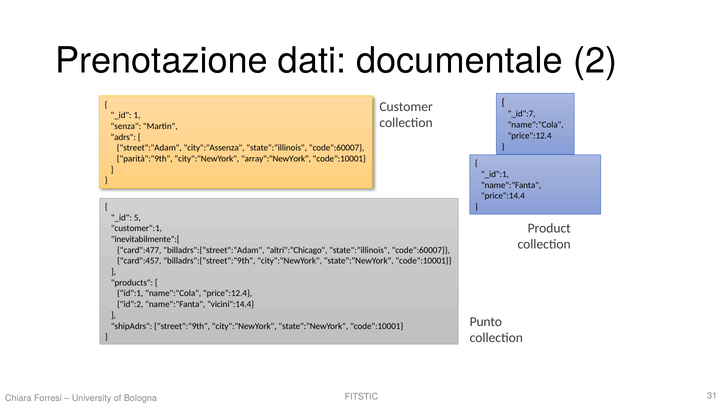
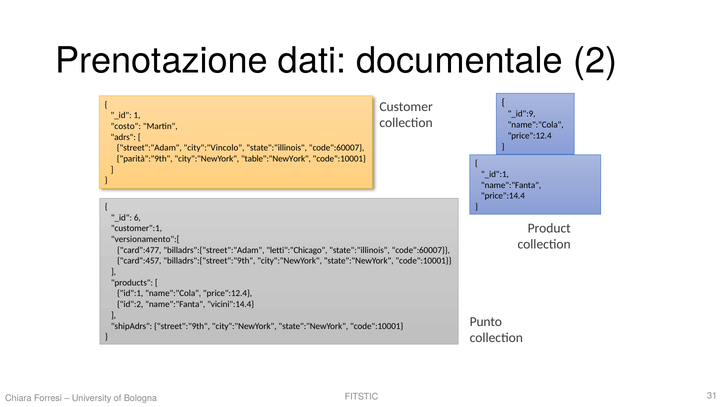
_id":7: _id":7 -> _id":9 (522, 114)
senza: senza -> costo (126, 126)
city":"Assenza: city":"Assenza -> city":"Vincolo (214, 148)
array":"NewYork: array":"NewYork -> table":"NewYork (276, 159)
5: 5 -> 6 (137, 217)
inevitabilmente":[: inevitabilmente":[ -> versionamento":[ (145, 239)
altri":"Chicago: altri":"Chicago -> letti":"Chicago (297, 250)
